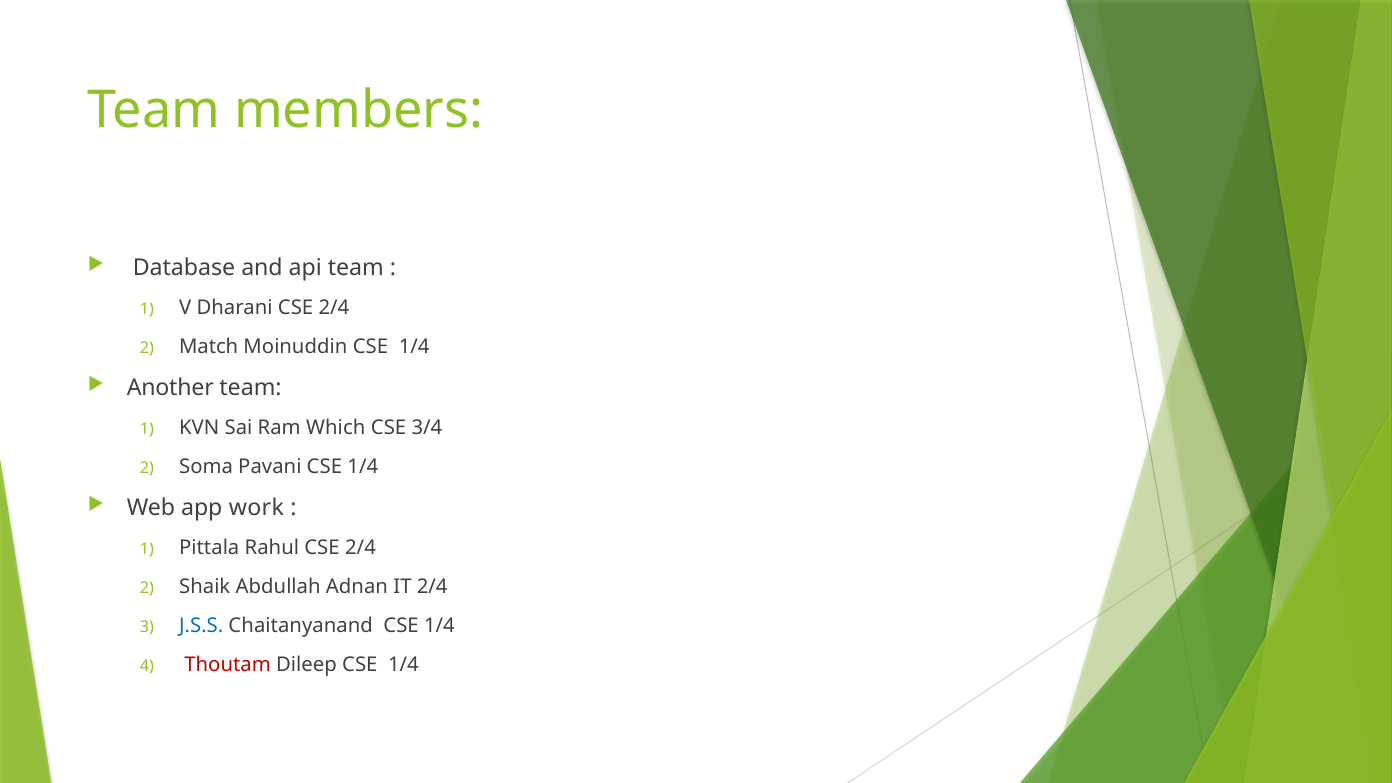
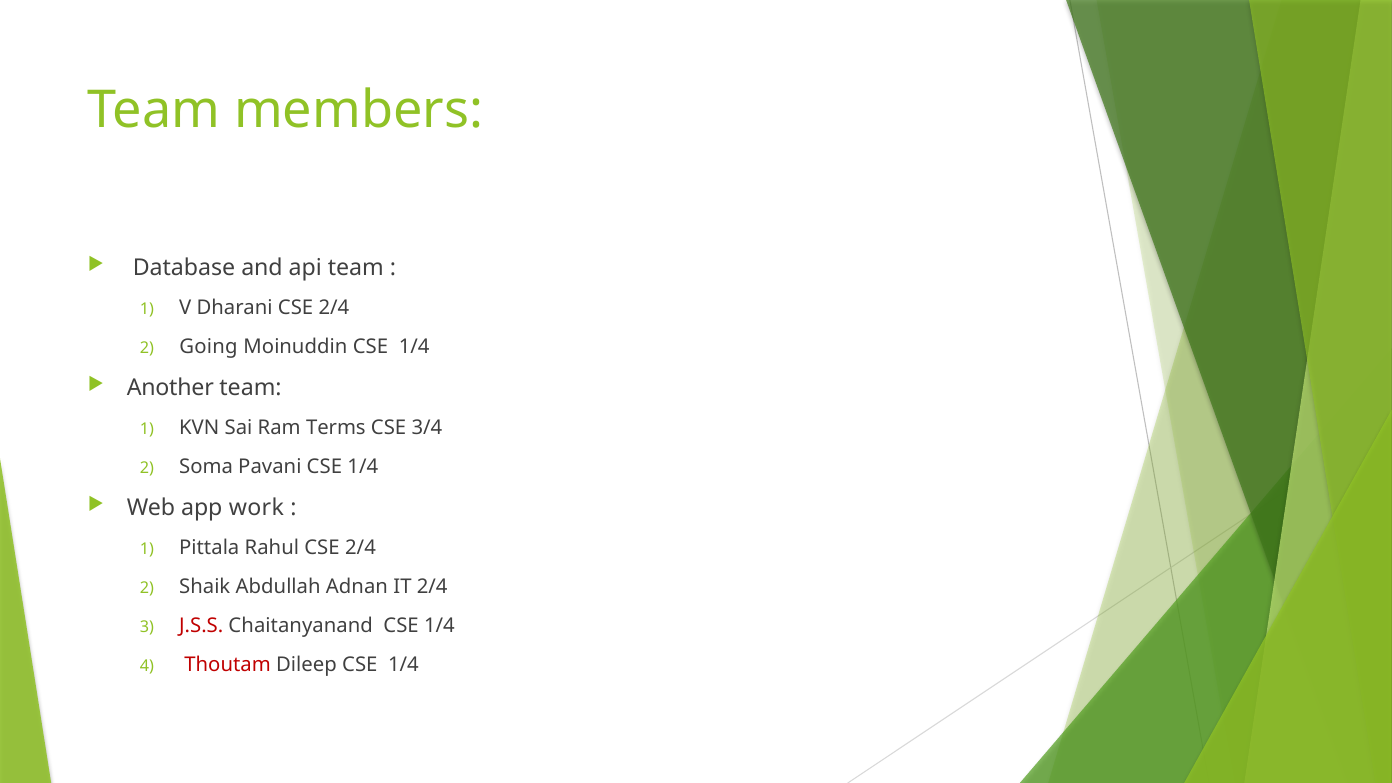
Match: Match -> Going (209, 347)
Which: Which -> Terms (336, 428)
J.S.S colour: blue -> red (201, 626)
